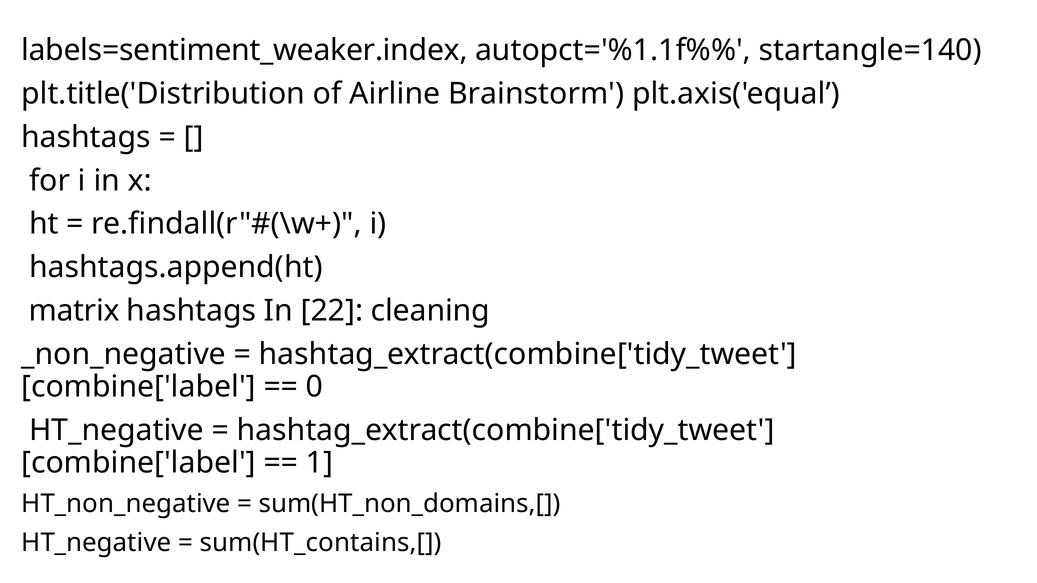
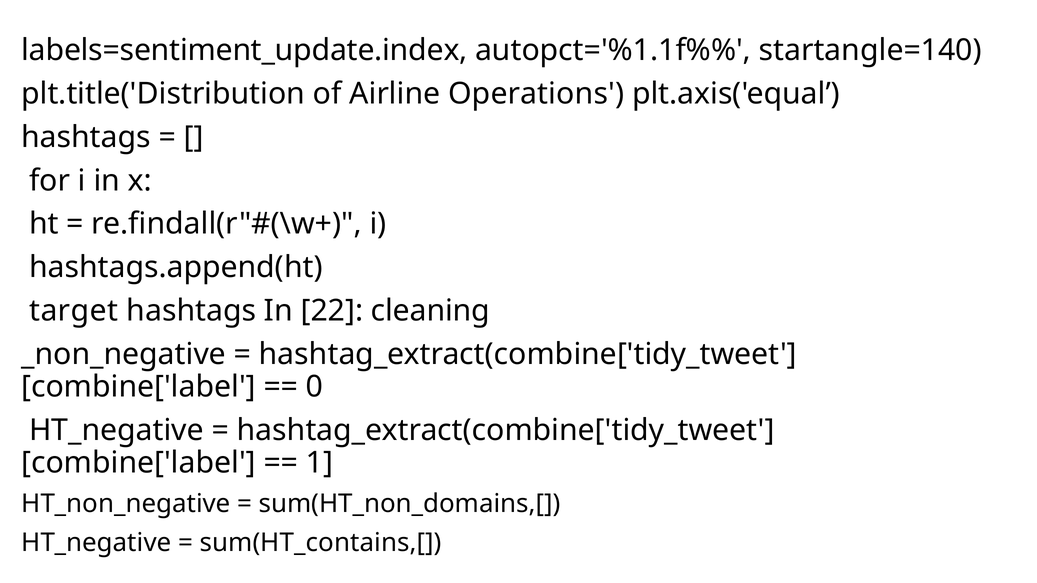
labels=sentiment_weaker.index: labels=sentiment_weaker.index -> labels=sentiment_update.index (244, 50)
Brainstorm: Brainstorm -> Operations (536, 94)
matrix: matrix -> target (74, 311)
